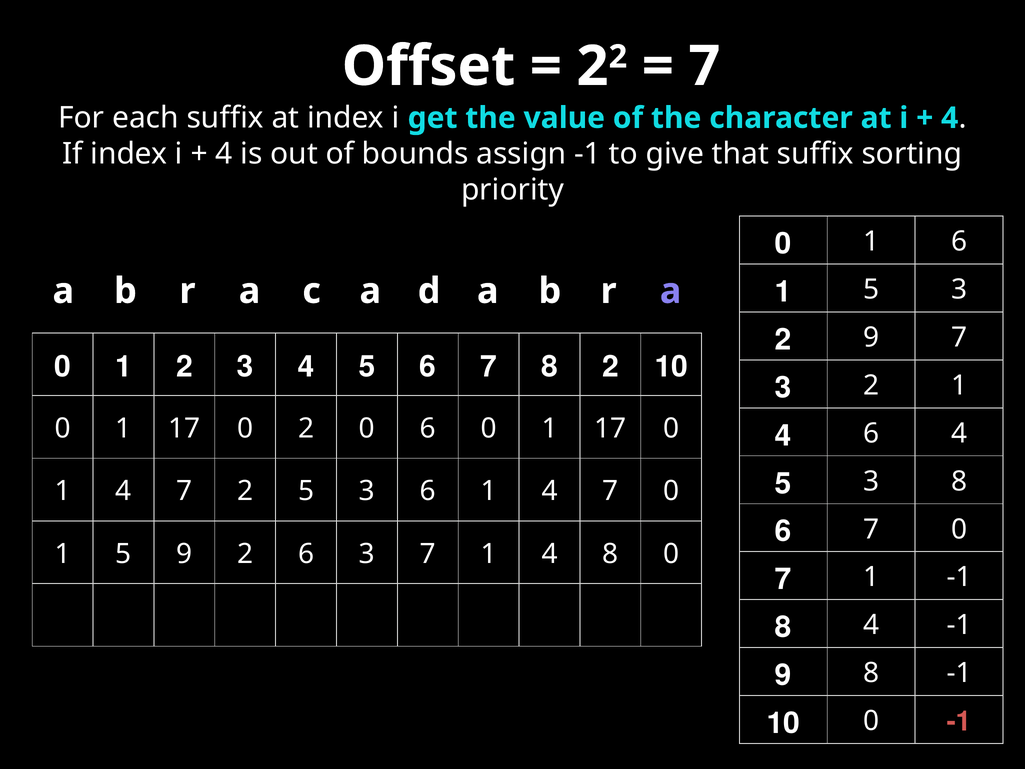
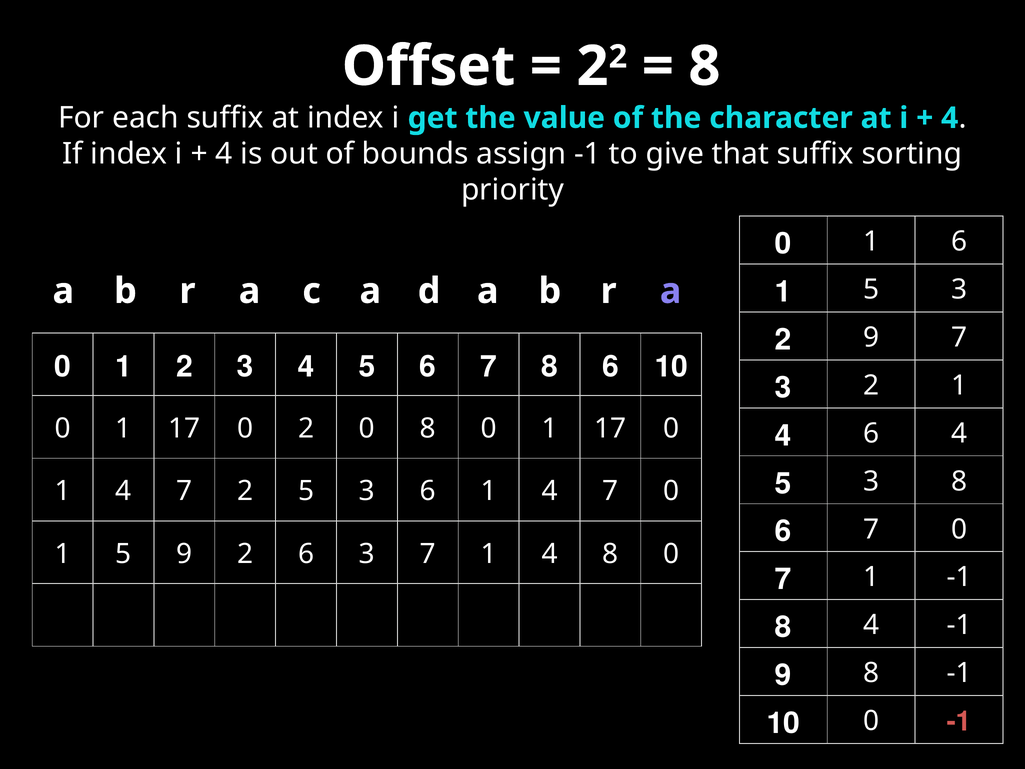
7: 7 -> 8 (704, 66)
7 8 2: 2 -> 6 (610, 366)
0 6: 6 -> 8 (428, 428)
